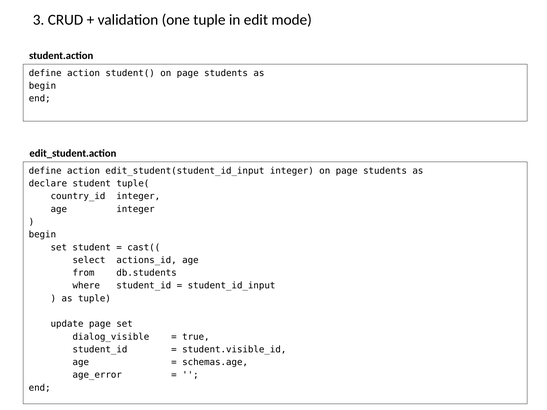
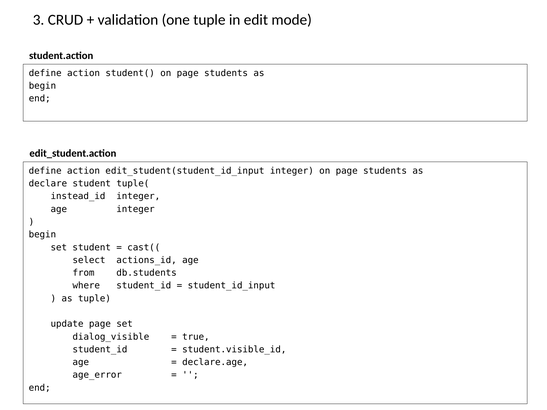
country_id: country_id -> instead_id (78, 196)
schemas.age: schemas.age -> declare.age (215, 362)
